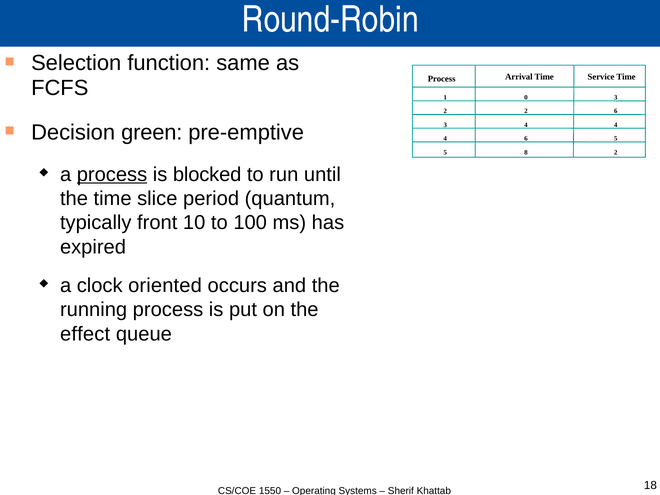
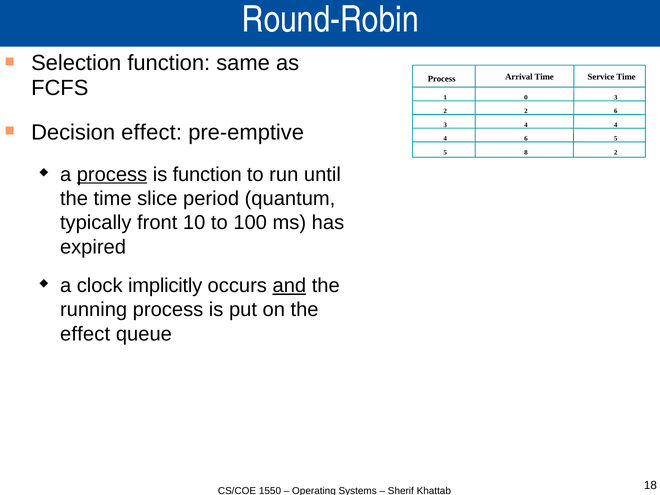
Decision green: green -> effect (152, 132)
is blocked: blocked -> function (207, 174)
oriented: oriented -> implicitly (165, 285)
and underline: none -> present (289, 285)
